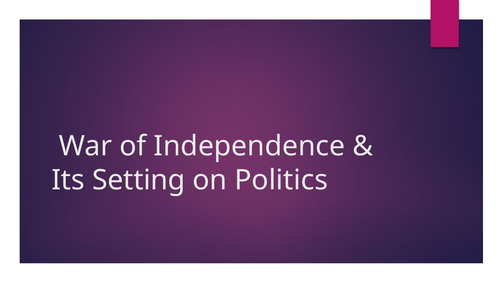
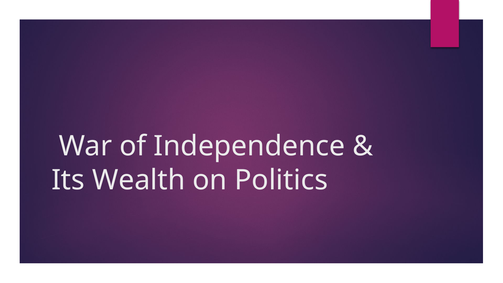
Setting: Setting -> Wealth (139, 180)
